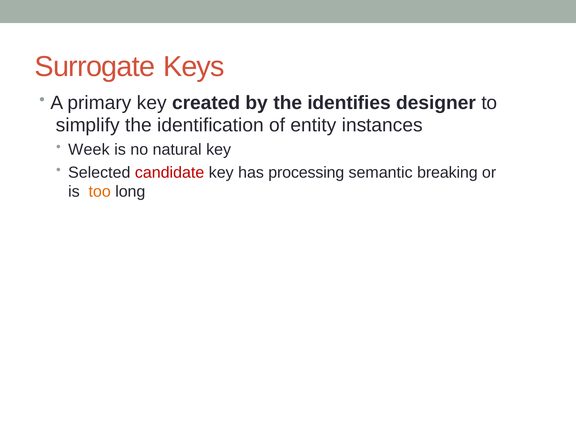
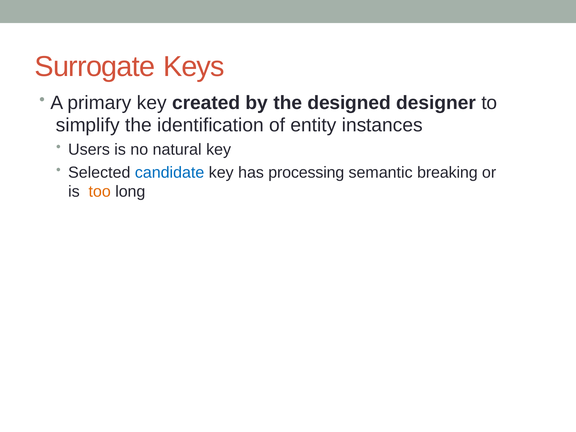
identifies: identifies -> designed (349, 103)
Week: Week -> Users (89, 149)
candidate colour: red -> blue (170, 172)
